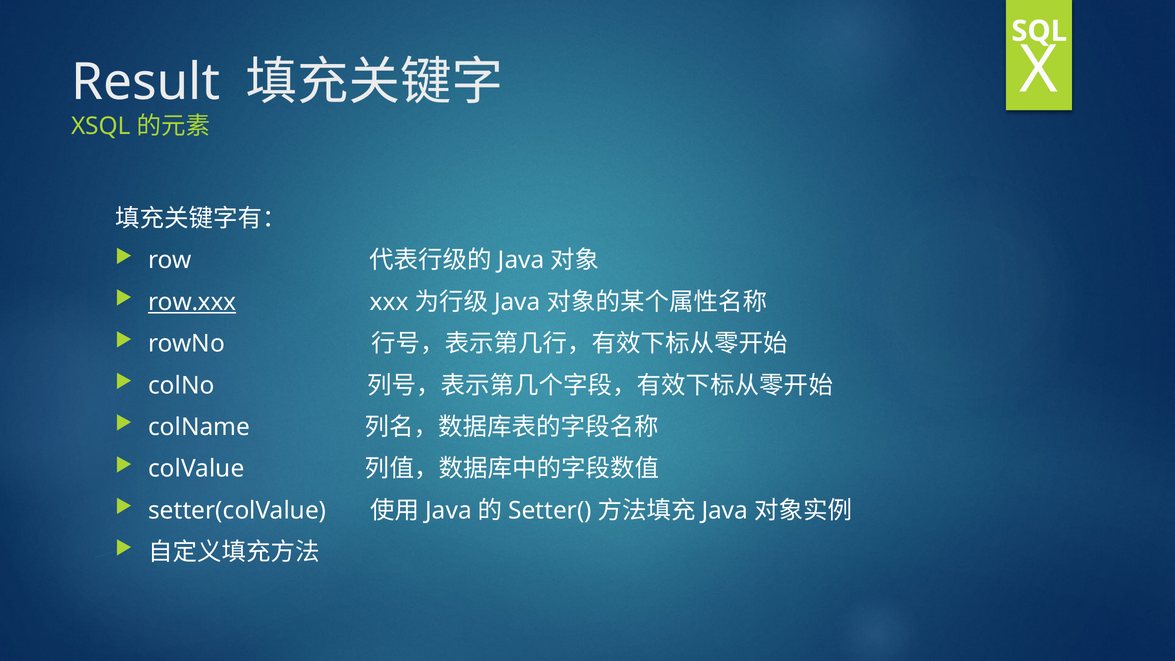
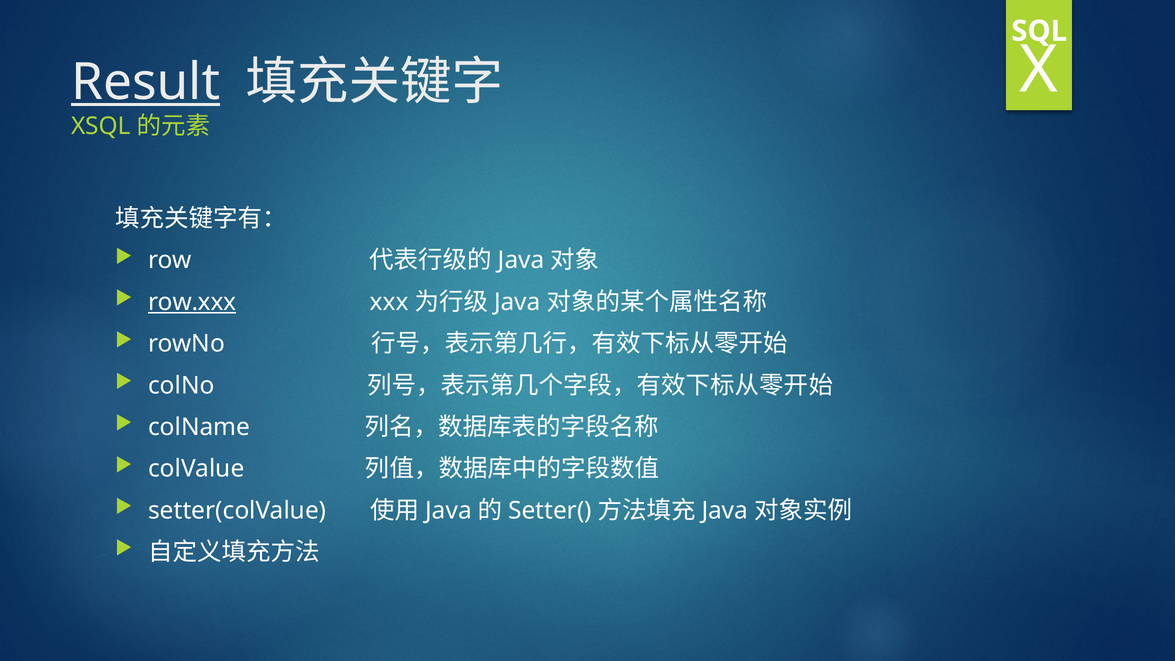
Result underline: none -> present (146, 83)
